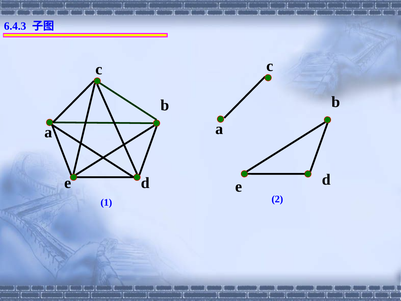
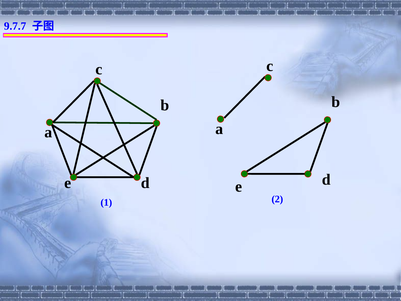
6.4.3: 6.4.3 -> 9.7.7 (15, 26)
